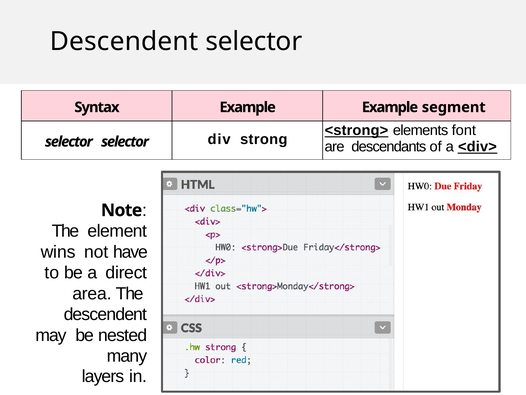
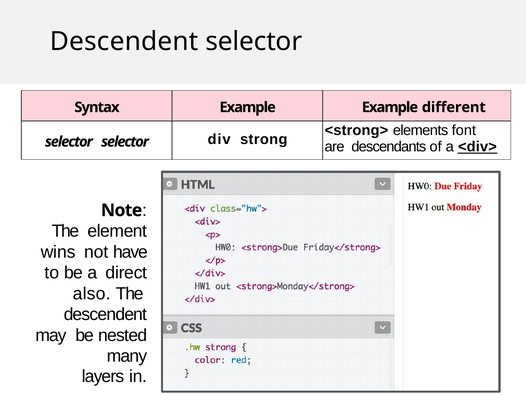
segment: segment -> different (454, 107)
<strong> underline: present -> none (356, 130)
area: area -> also (92, 293)
